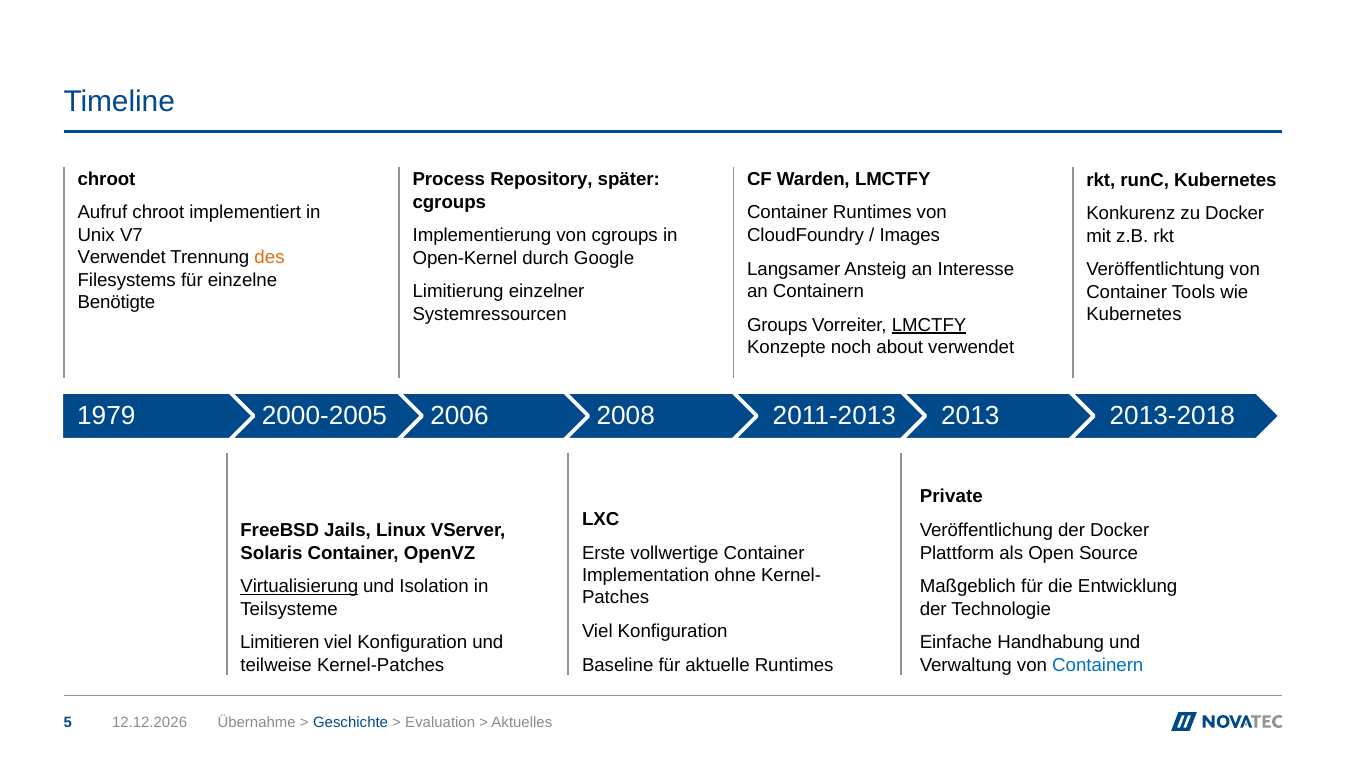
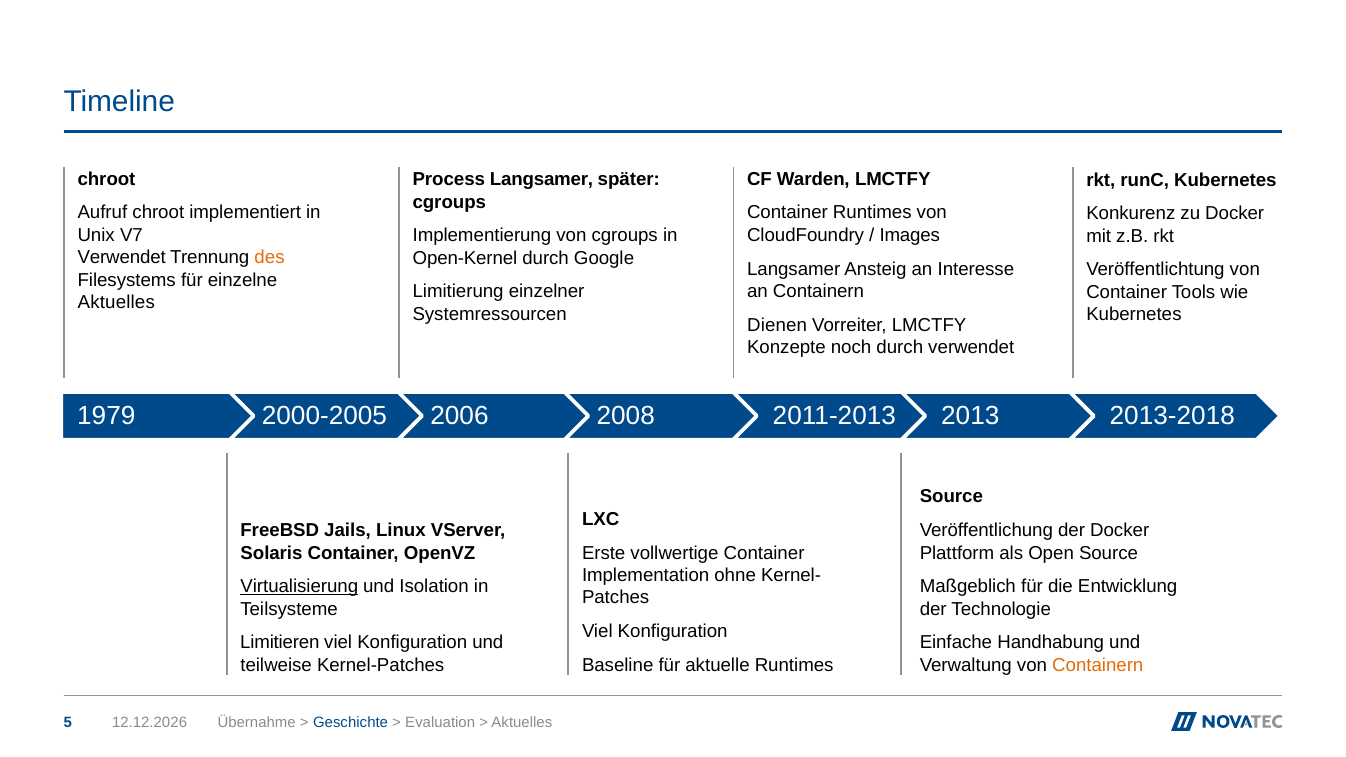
Process Repository: Repository -> Langsamer (542, 180)
Benötigte: Benötigte -> Aktuelles (116, 303)
Groups: Groups -> Dienen (777, 325)
LMCTFY underline: present -> none (929, 325)
noch about: about -> durch (900, 348)
Private: Private -> Source (951, 497)
Containern colour: blue -> orange (1098, 665)
